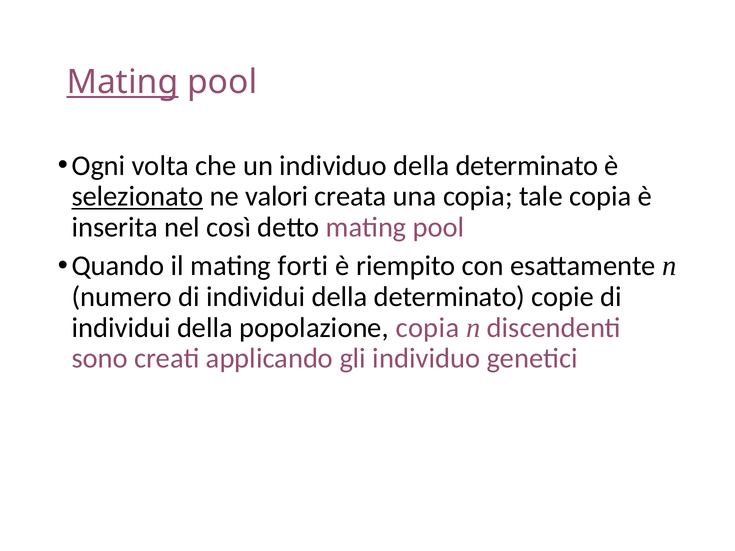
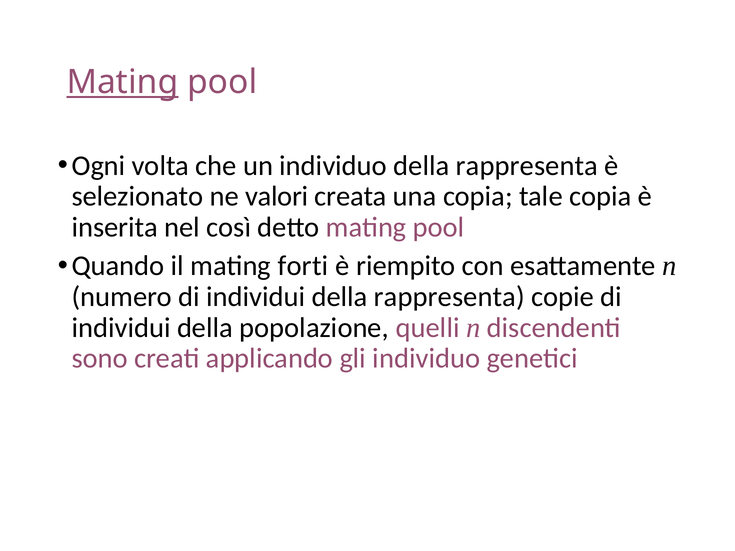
individuo della determinato: determinato -> rappresenta (527, 166)
selezionato underline: present -> none (137, 197)
individui della determinato: determinato -> rappresenta (449, 297)
popolazione copia: copia -> quelli (428, 328)
